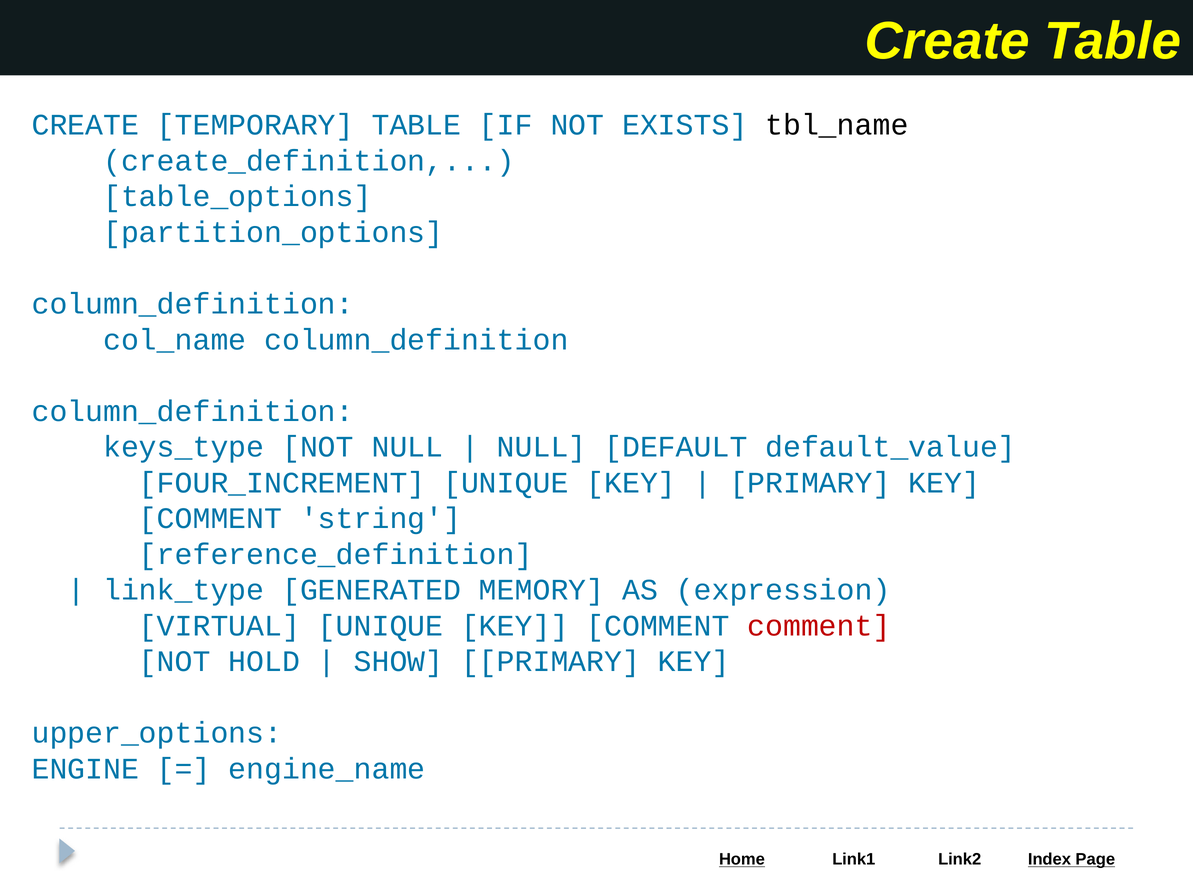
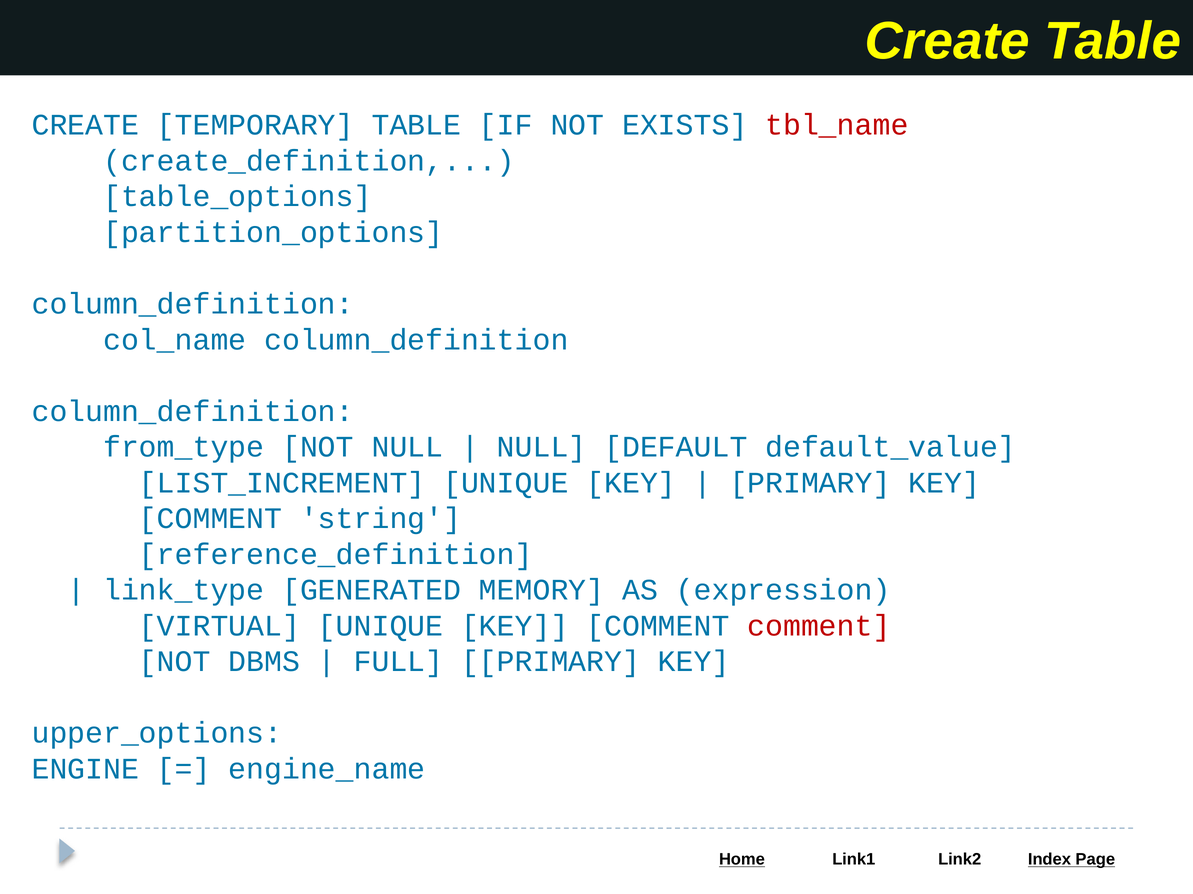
tbl_name colour: black -> red (837, 125)
keys_type: keys_type -> from_type (184, 447)
FOUR_INCREMENT: FOUR_INCREMENT -> LIST_INCREMENT (282, 483)
HOLD: HOLD -> DBMS (264, 662)
SHOW: SHOW -> FULL (398, 662)
